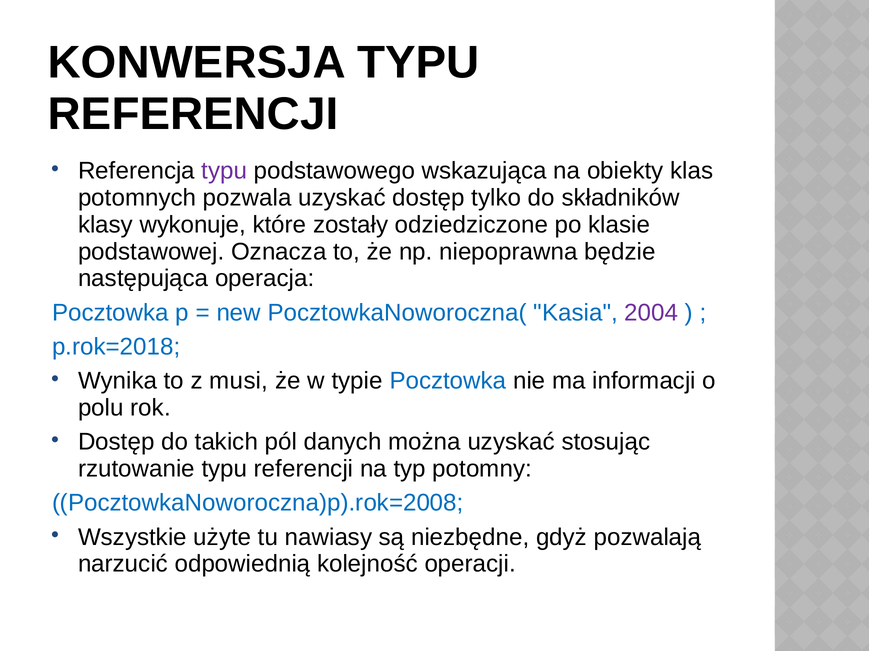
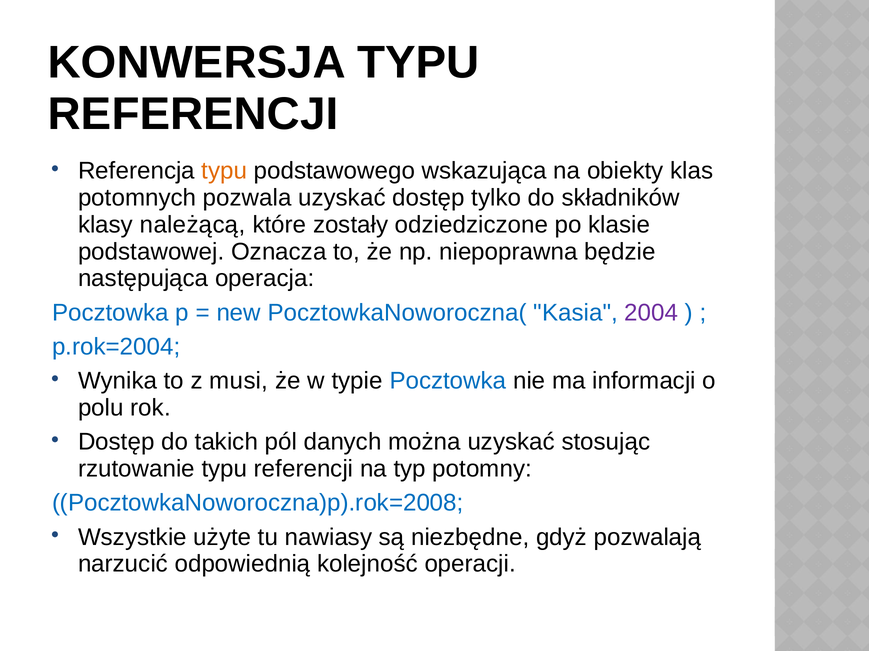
typu colour: purple -> orange (224, 171)
wykonuje: wykonuje -> należącą (193, 225)
p.rok=2018: p.rok=2018 -> p.rok=2004 (116, 347)
